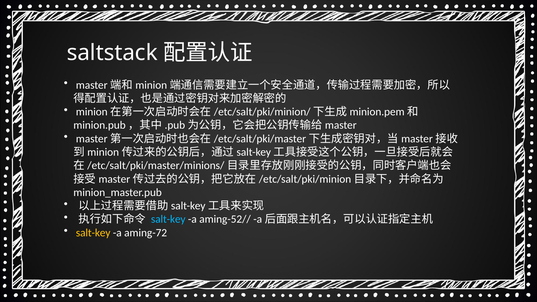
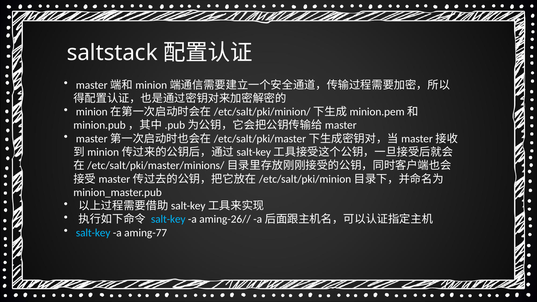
aming-52//: aming-52// -> aming-26// (225, 219)
salt-key colour: yellow -> light blue (93, 233)
aming-72: aming-72 -> aming-77 (146, 233)
